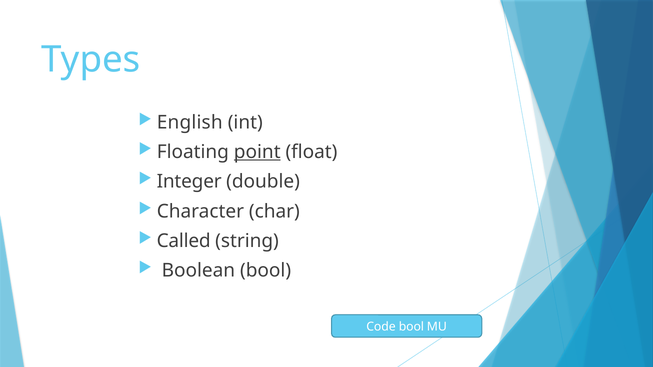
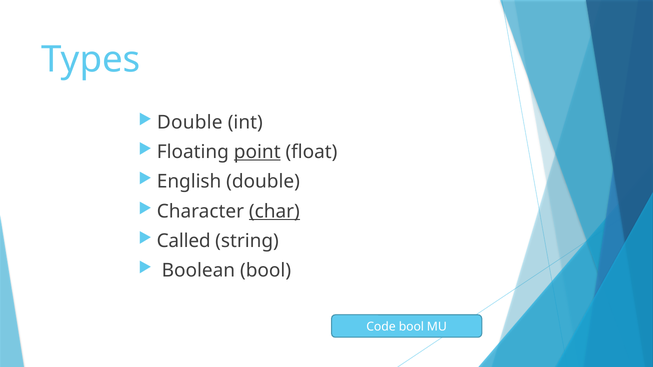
English: English -> Double (190, 122)
Integer: Integer -> English (189, 182)
char underline: none -> present (274, 211)
